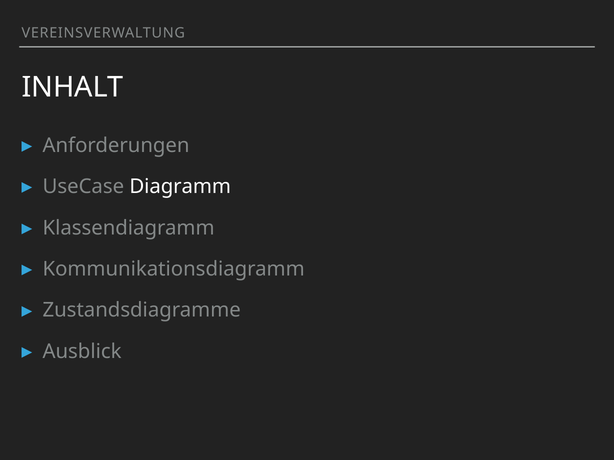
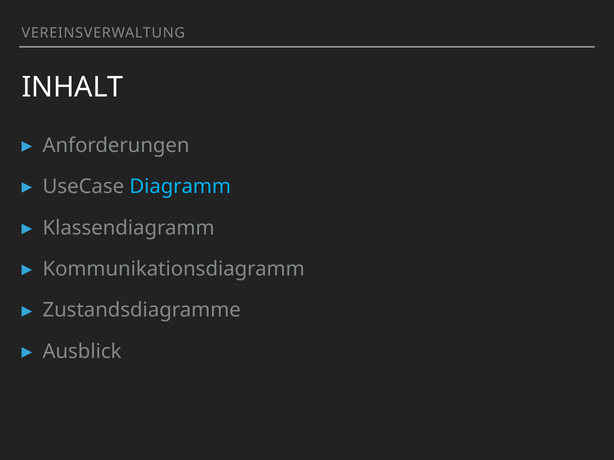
Diagramm colour: white -> light blue (180, 187)
